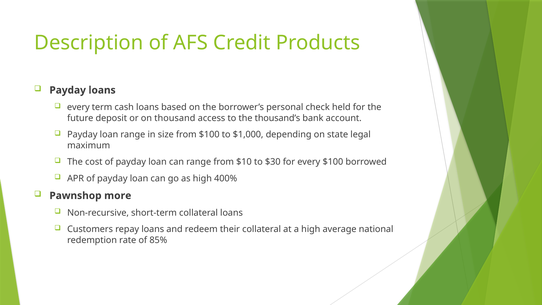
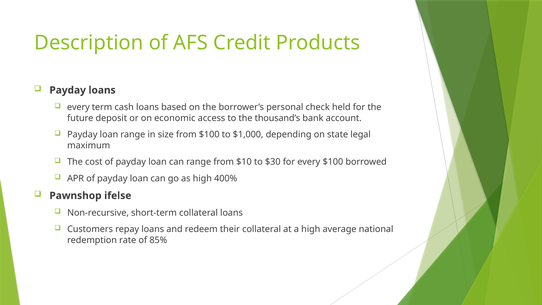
thousand: thousand -> economic (175, 118)
more: more -> ifelse (118, 196)
